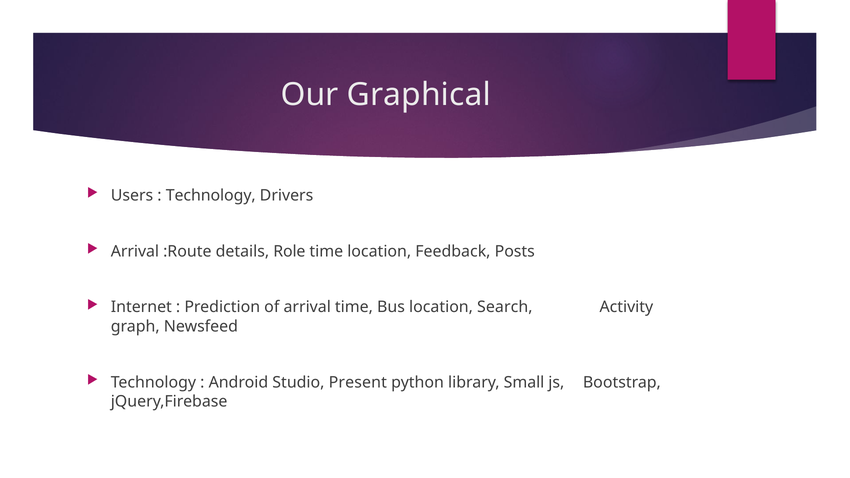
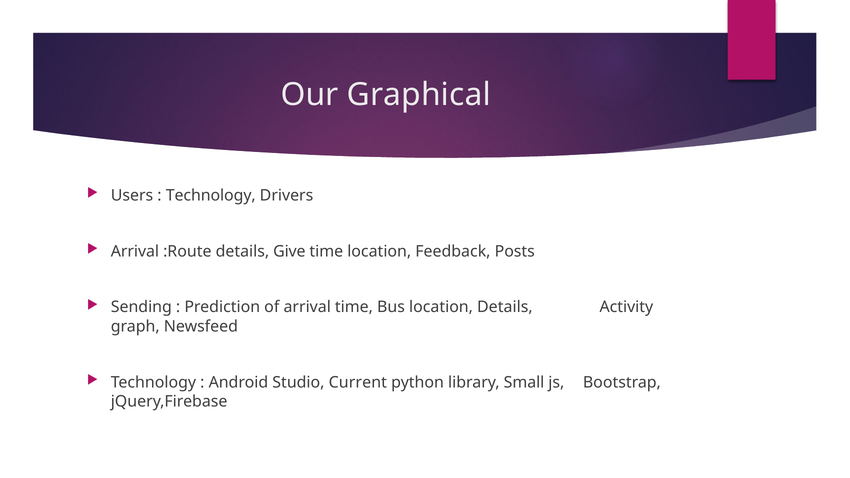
Role: Role -> Give (289, 251)
Internet: Internet -> Sending (141, 307)
location Search: Search -> Details (505, 307)
Present: Present -> Current (358, 382)
